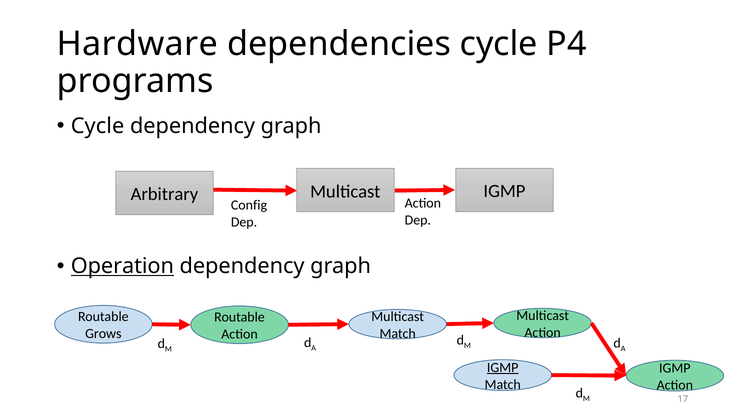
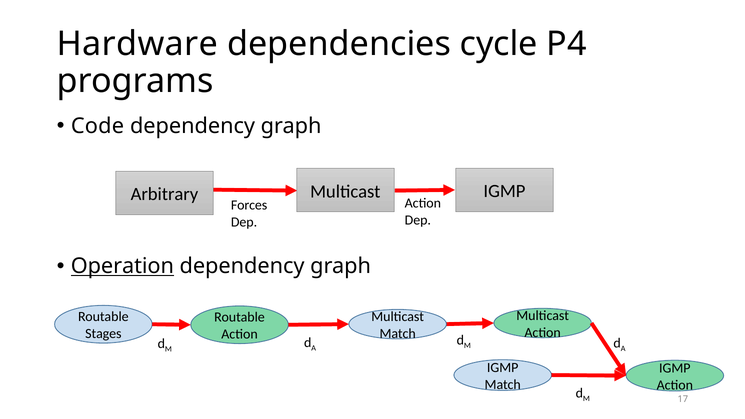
Cycle: Cycle -> Code (97, 126)
Config: Config -> Forces (249, 205)
Grows: Grows -> Stages (103, 334)
IGMP underline: present -> none (503, 368)
